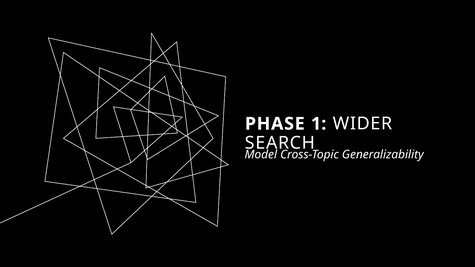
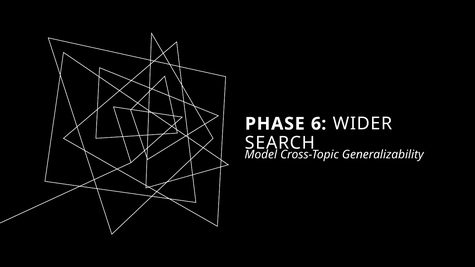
1: 1 -> 6 (319, 124)
